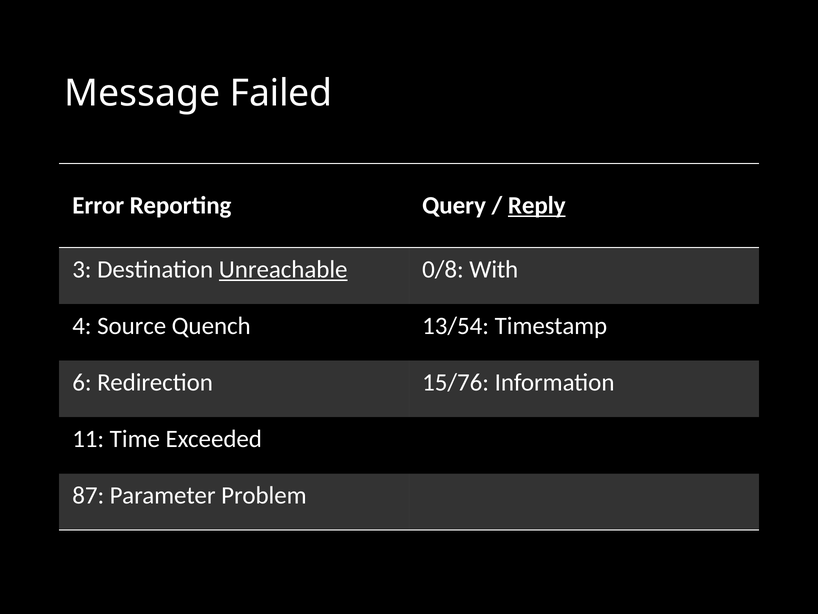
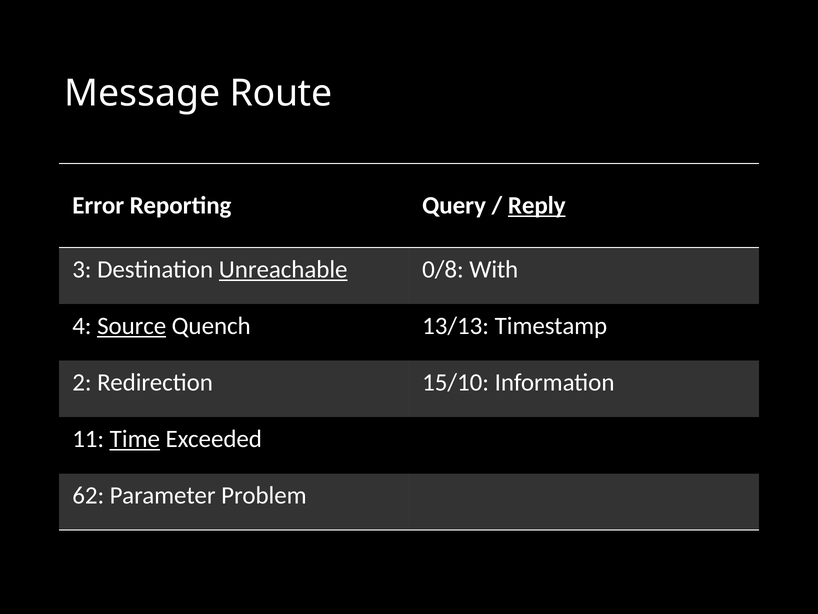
Failed: Failed -> Route (281, 93)
Source underline: none -> present (132, 326)
13/54: 13/54 -> 13/13 (456, 326)
6: 6 -> 2 (82, 382)
15/76: 15/76 -> 15/10 (456, 382)
Time underline: none -> present (135, 439)
87: 87 -> 62 (88, 495)
